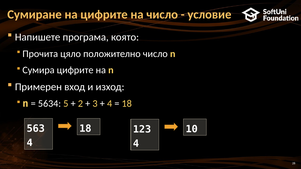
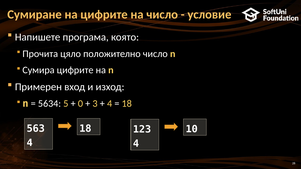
2: 2 -> 0 (80, 104)
